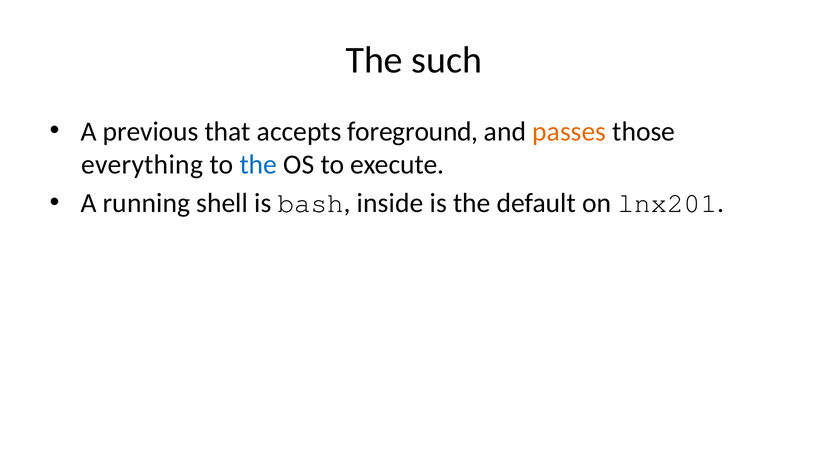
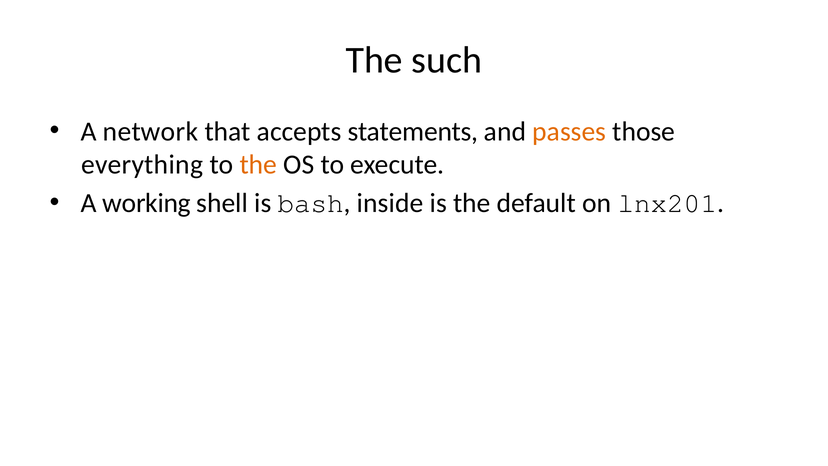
previous: previous -> network (150, 131)
foreground: foreground -> statements (413, 131)
the colour: blue -> orange (258, 164)
running: running -> working (147, 203)
